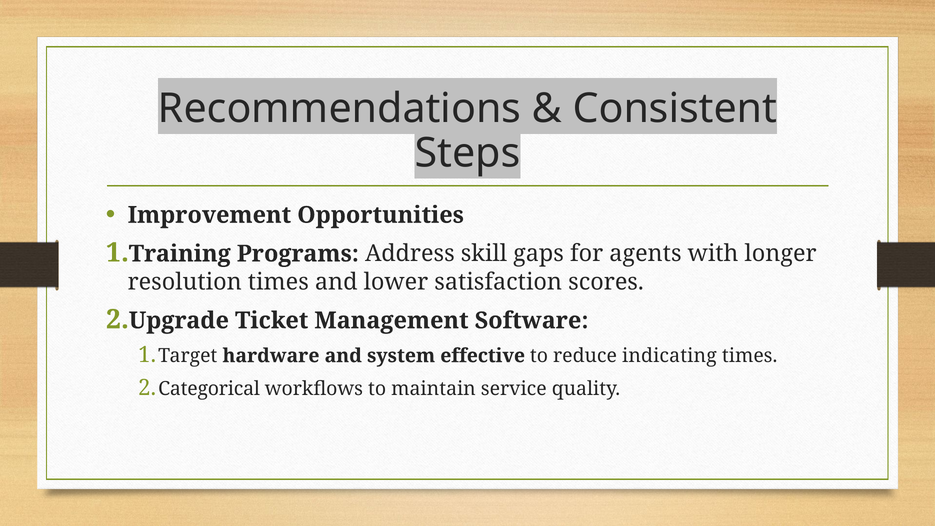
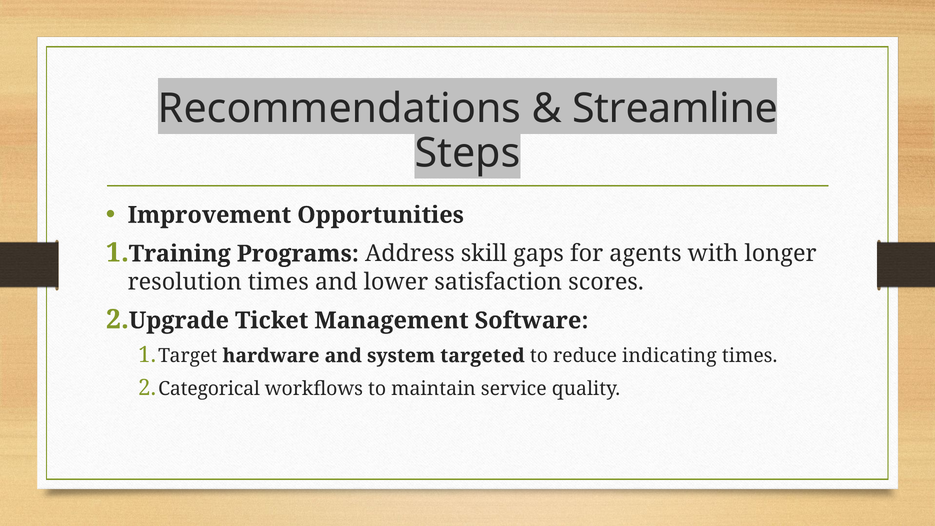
Consistent: Consistent -> Streamline (675, 108)
effective: effective -> targeted (483, 356)
